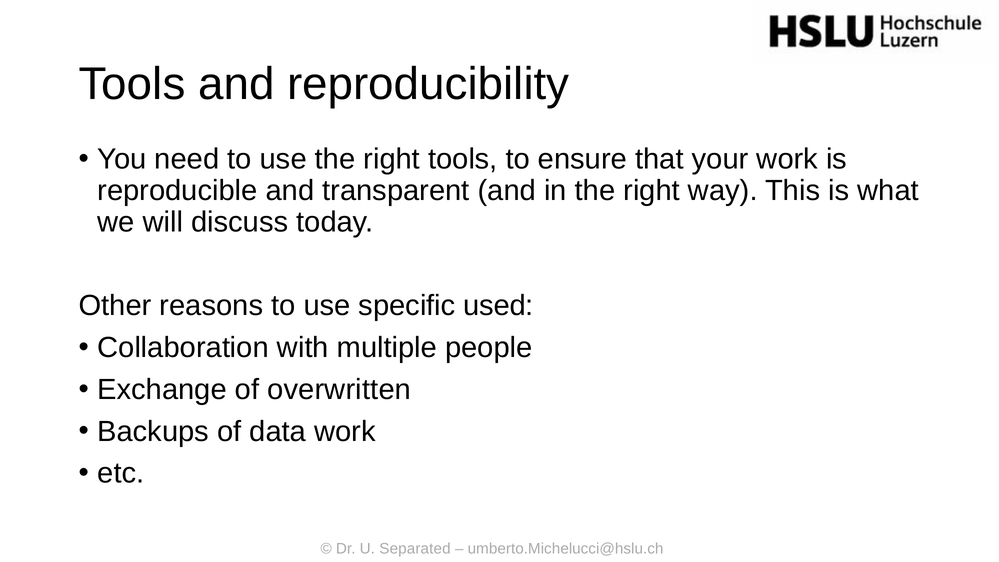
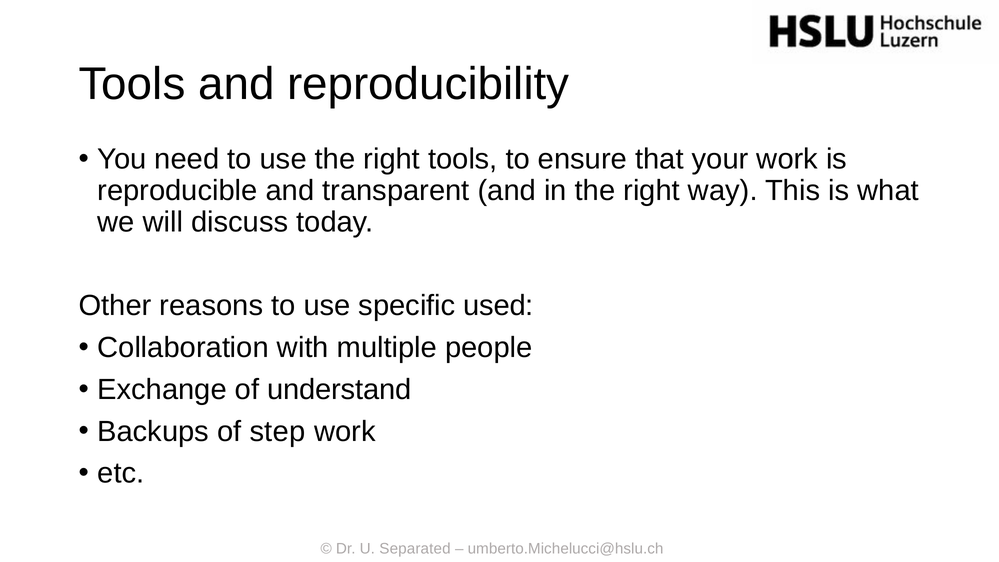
overwritten: overwritten -> understand (339, 390)
data: data -> step (278, 431)
